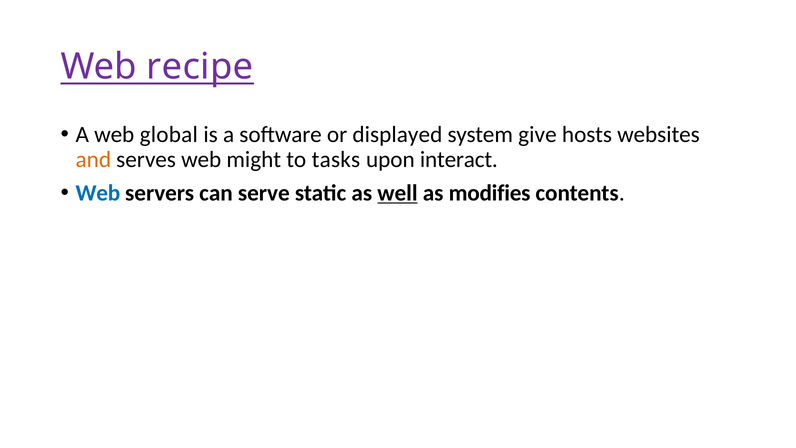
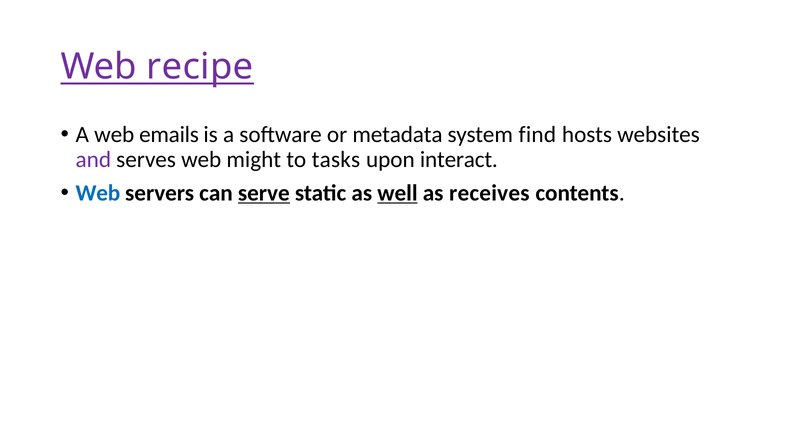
global: global -> emails (169, 135)
displayed: displayed -> metadata (398, 135)
give: give -> find (537, 135)
and colour: orange -> purple (93, 160)
serve underline: none -> present (264, 193)
modifies: modifies -> receives (489, 193)
